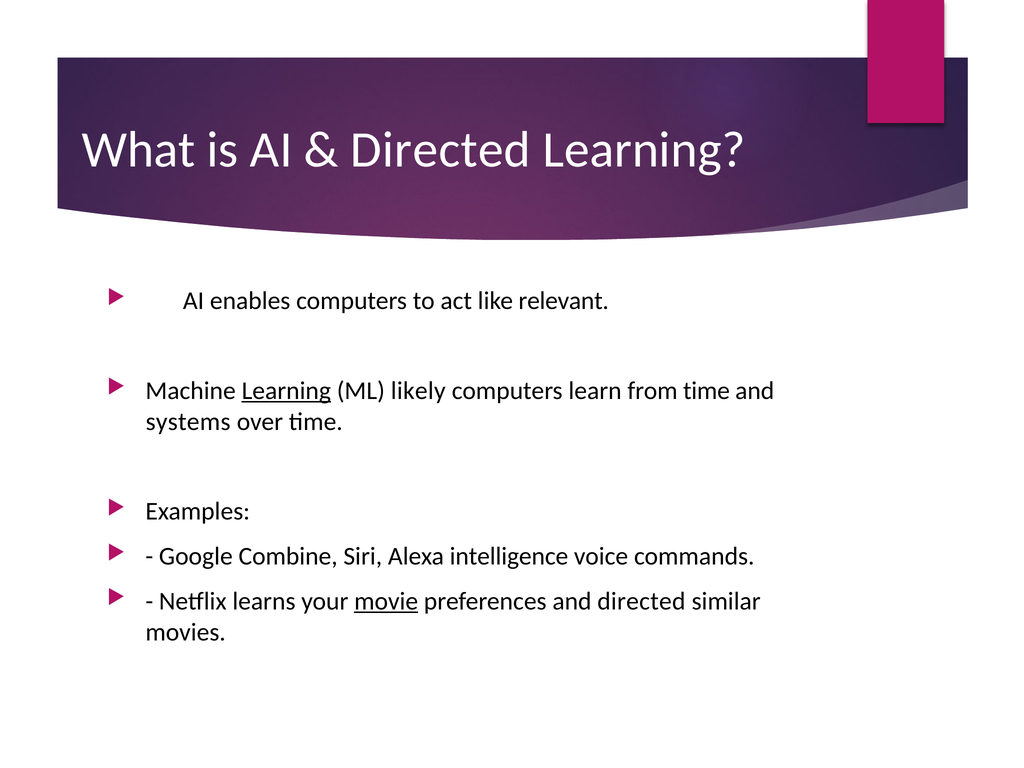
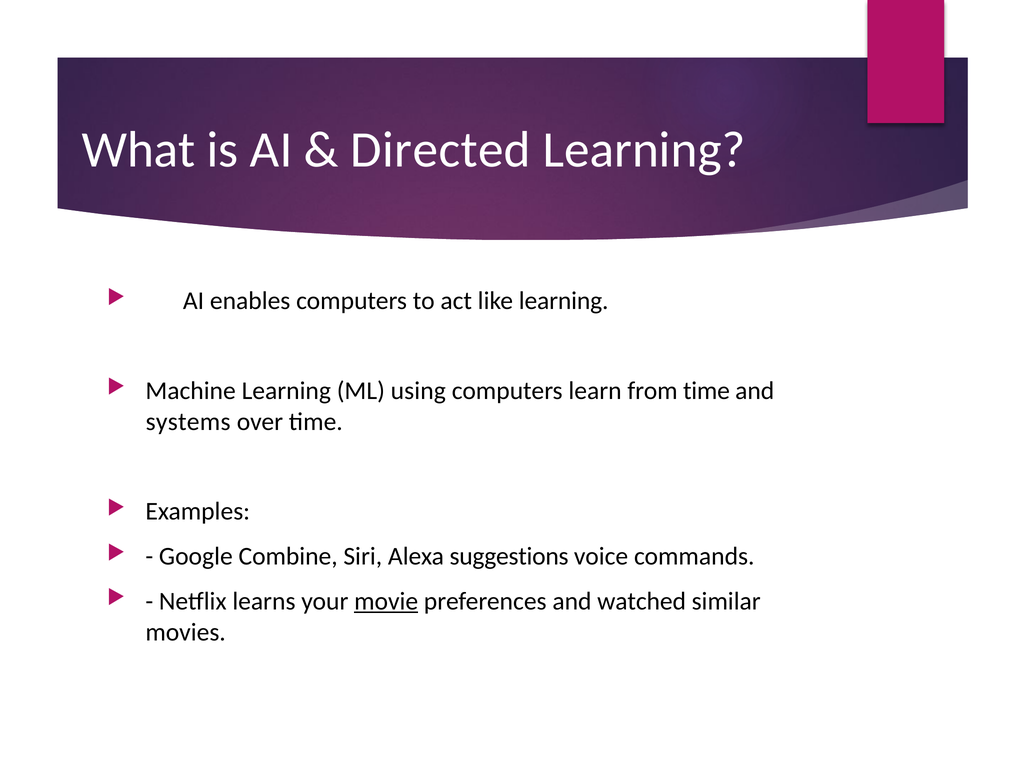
like relevant: relevant -> learning (564, 301)
Learning underline: present -> none (286, 391)
likely: likely -> using (418, 391)
intelligence: intelligence -> suggestions (509, 556)
and directed: directed -> watched (642, 601)
